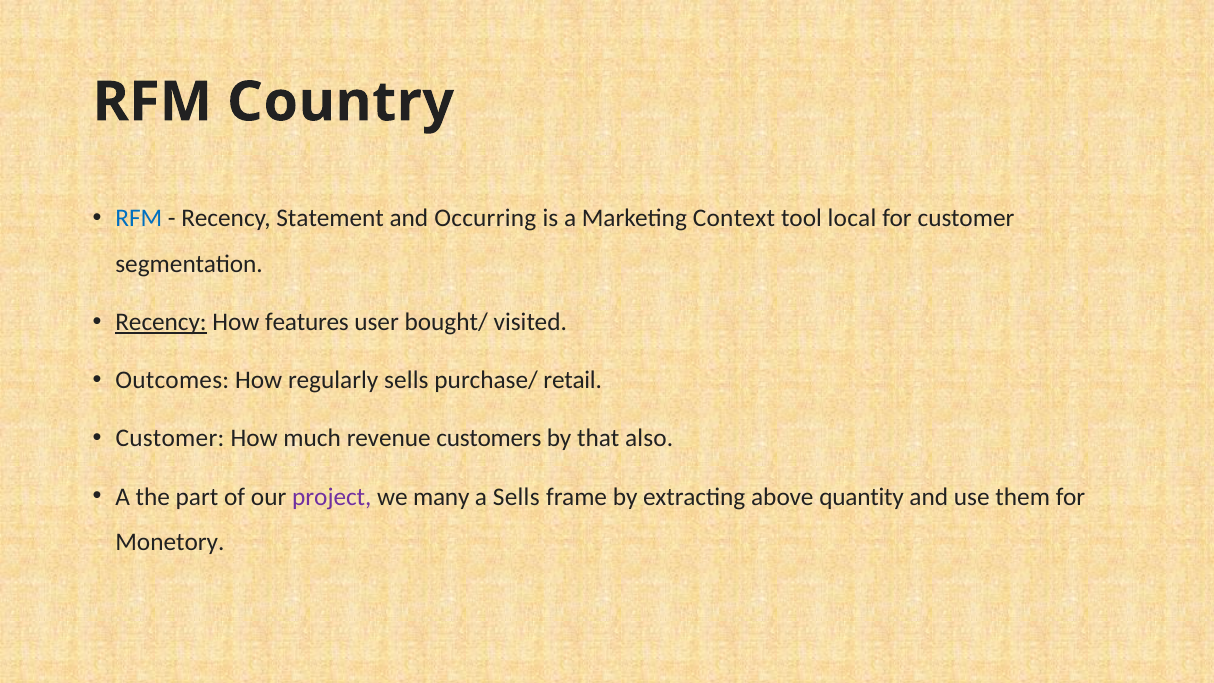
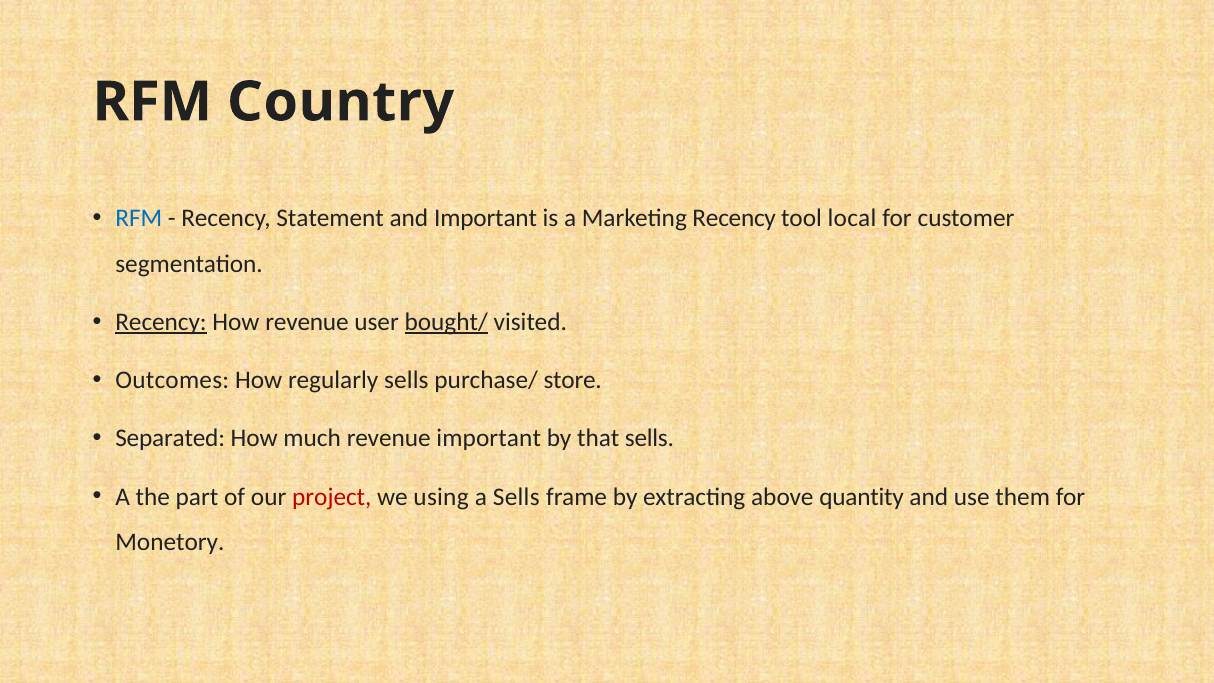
and Occurring: Occurring -> Important (486, 218)
Marketing Context: Context -> Recency (734, 218)
How features: features -> revenue (307, 322)
bought/ underline: none -> present (446, 322)
retail: retail -> store (573, 380)
Customer: Customer -> Separated (170, 439)
revenue customers: customers -> important (489, 439)
that also: also -> sells (649, 439)
project colour: purple -> red (332, 497)
many: many -> using (441, 497)
